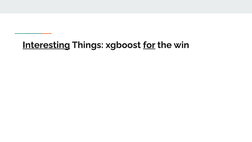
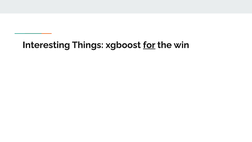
Interesting underline: present -> none (46, 45)
